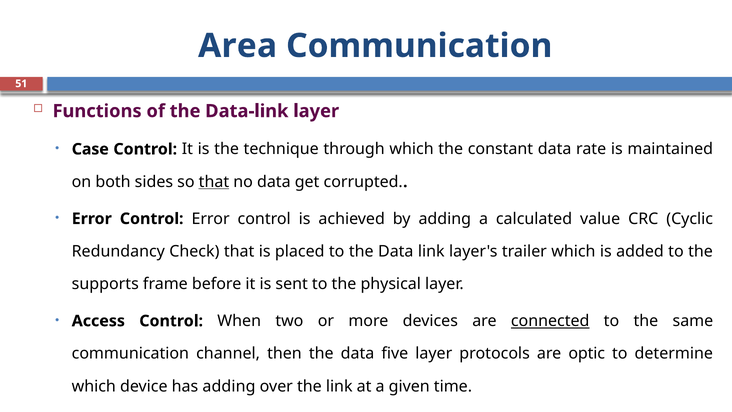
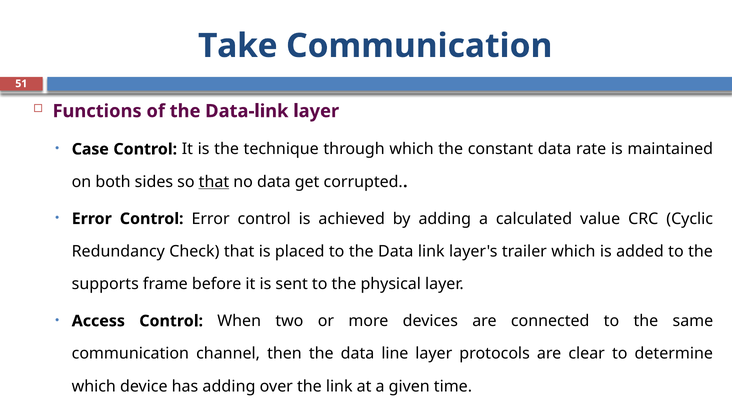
Area: Area -> Take (238, 46)
connected underline: present -> none (550, 321)
five: five -> line (395, 353)
optic: optic -> clear (587, 353)
